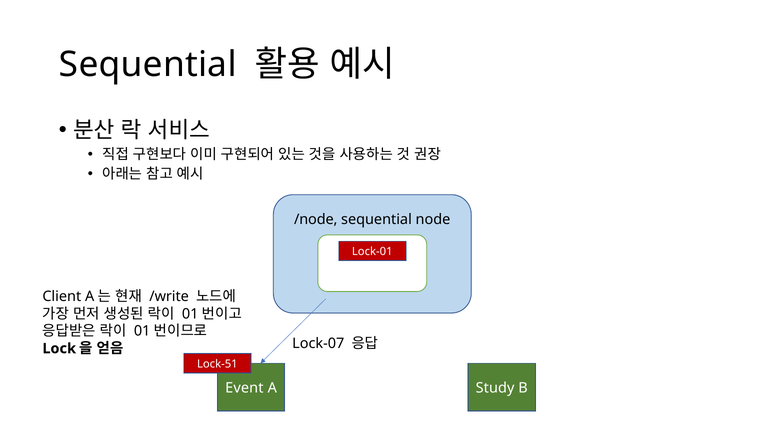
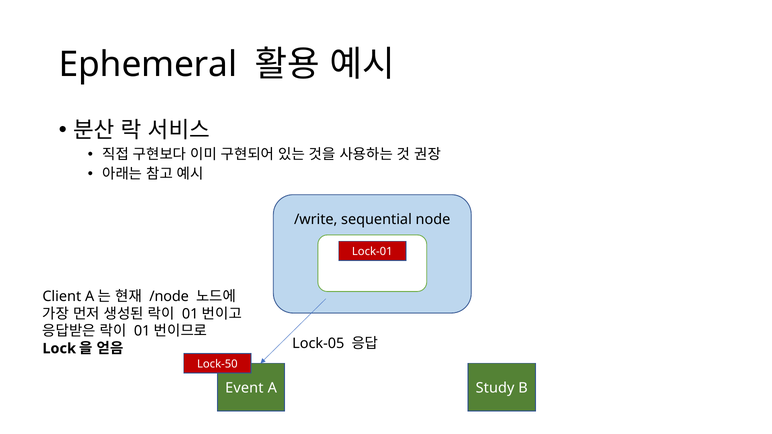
Sequential: Sequential -> Ephemeral (148, 65)
/node: /node -> /write (316, 220)
/write: /write -> /node (169, 297)
Lock-07: Lock-07 -> Lock-05 (318, 344)
Lock-51: Lock-51 -> Lock-50 (217, 364)
